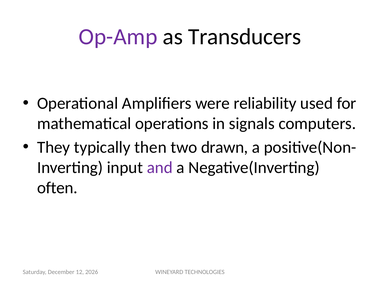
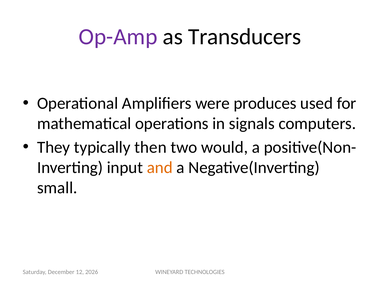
reliability: reliability -> produces (265, 103)
drawn: drawn -> would (224, 147)
and colour: purple -> orange (160, 168)
often: often -> small (57, 188)
